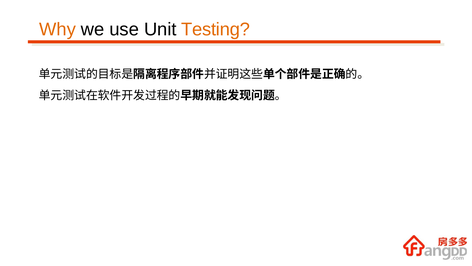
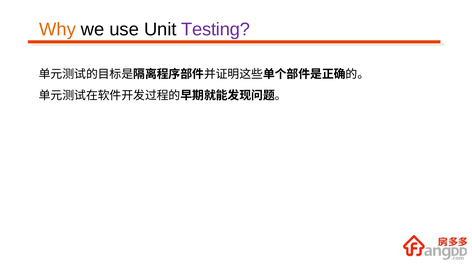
Testing colour: orange -> purple (216, 29)
